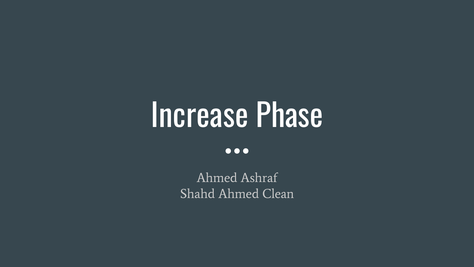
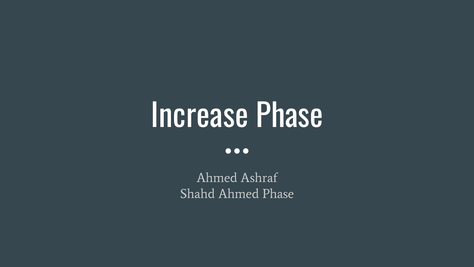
Ahmed Clean: Clean -> Phase (278, 194)
